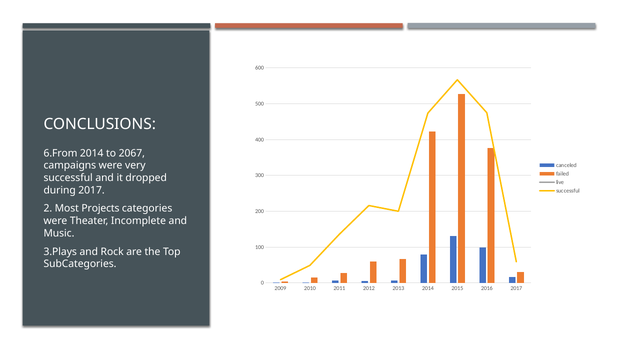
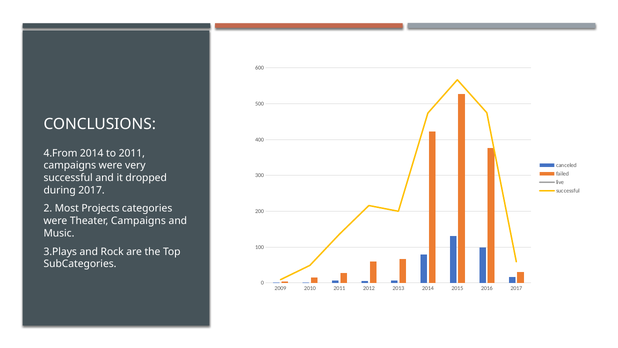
6.From: 6.From -> 4.From (60, 153)
to 2067: 2067 -> 2011 (132, 153)
Theater Incomplete: Incomplete -> Campaigns (138, 221)
